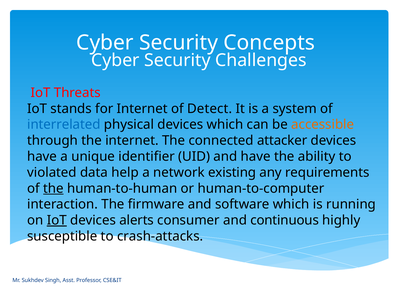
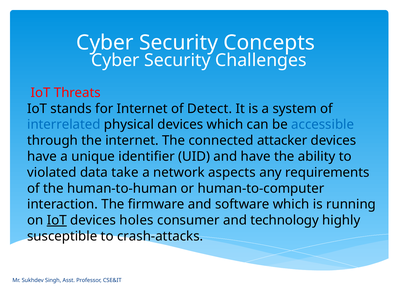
accessible colour: orange -> blue (323, 124)
help: help -> take (125, 172)
existing: existing -> aspects (232, 172)
the underline: present -> none (53, 188)
alerts: alerts -> holes (136, 220)
continuous: continuous -> technology (285, 220)
